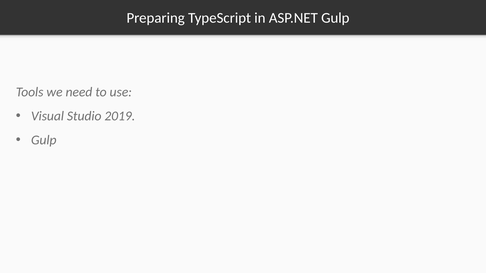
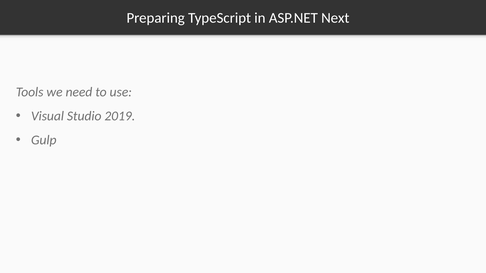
ASP.NET Gulp: Gulp -> Next (335, 18)
